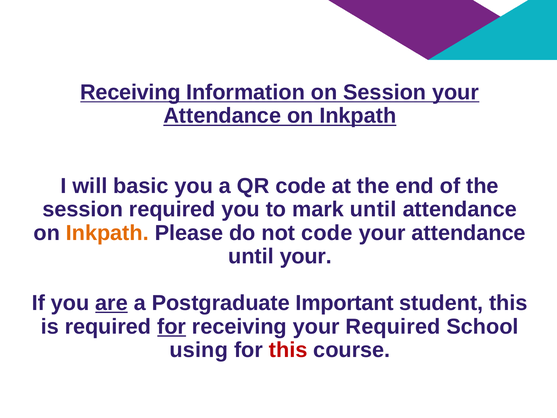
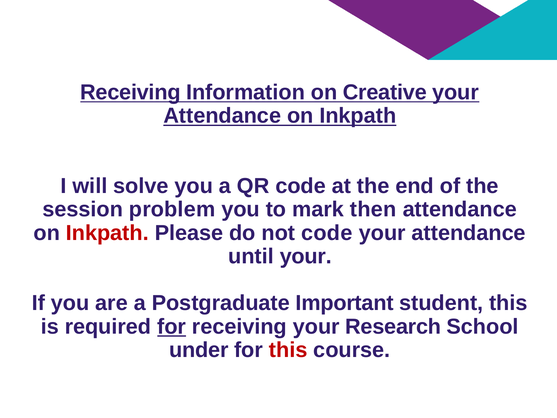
on Session: Session -> Creative (385, 92)
basic: basic -> solve (141, 186)
session required: required -> problem (172, 209)
mark until: until -> then (373, 209)
Inkpath colour: orange -> red (107, 233)
are underline: present -> none (112, 303)
your Required: Required -> Research (393, 326)
using: using -> under (199, 350)
